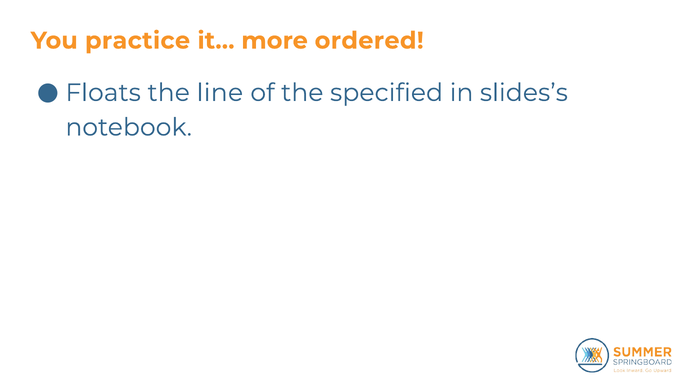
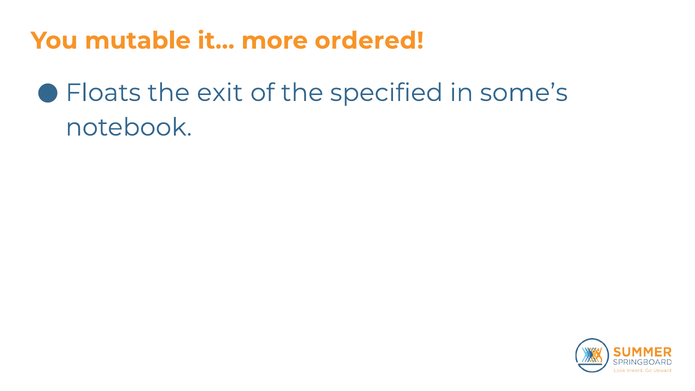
practice: practice -> mutable (138, 41)
line: line -> exit (220, 93)
slides’s: slides’s -> some’s (524, 93)
